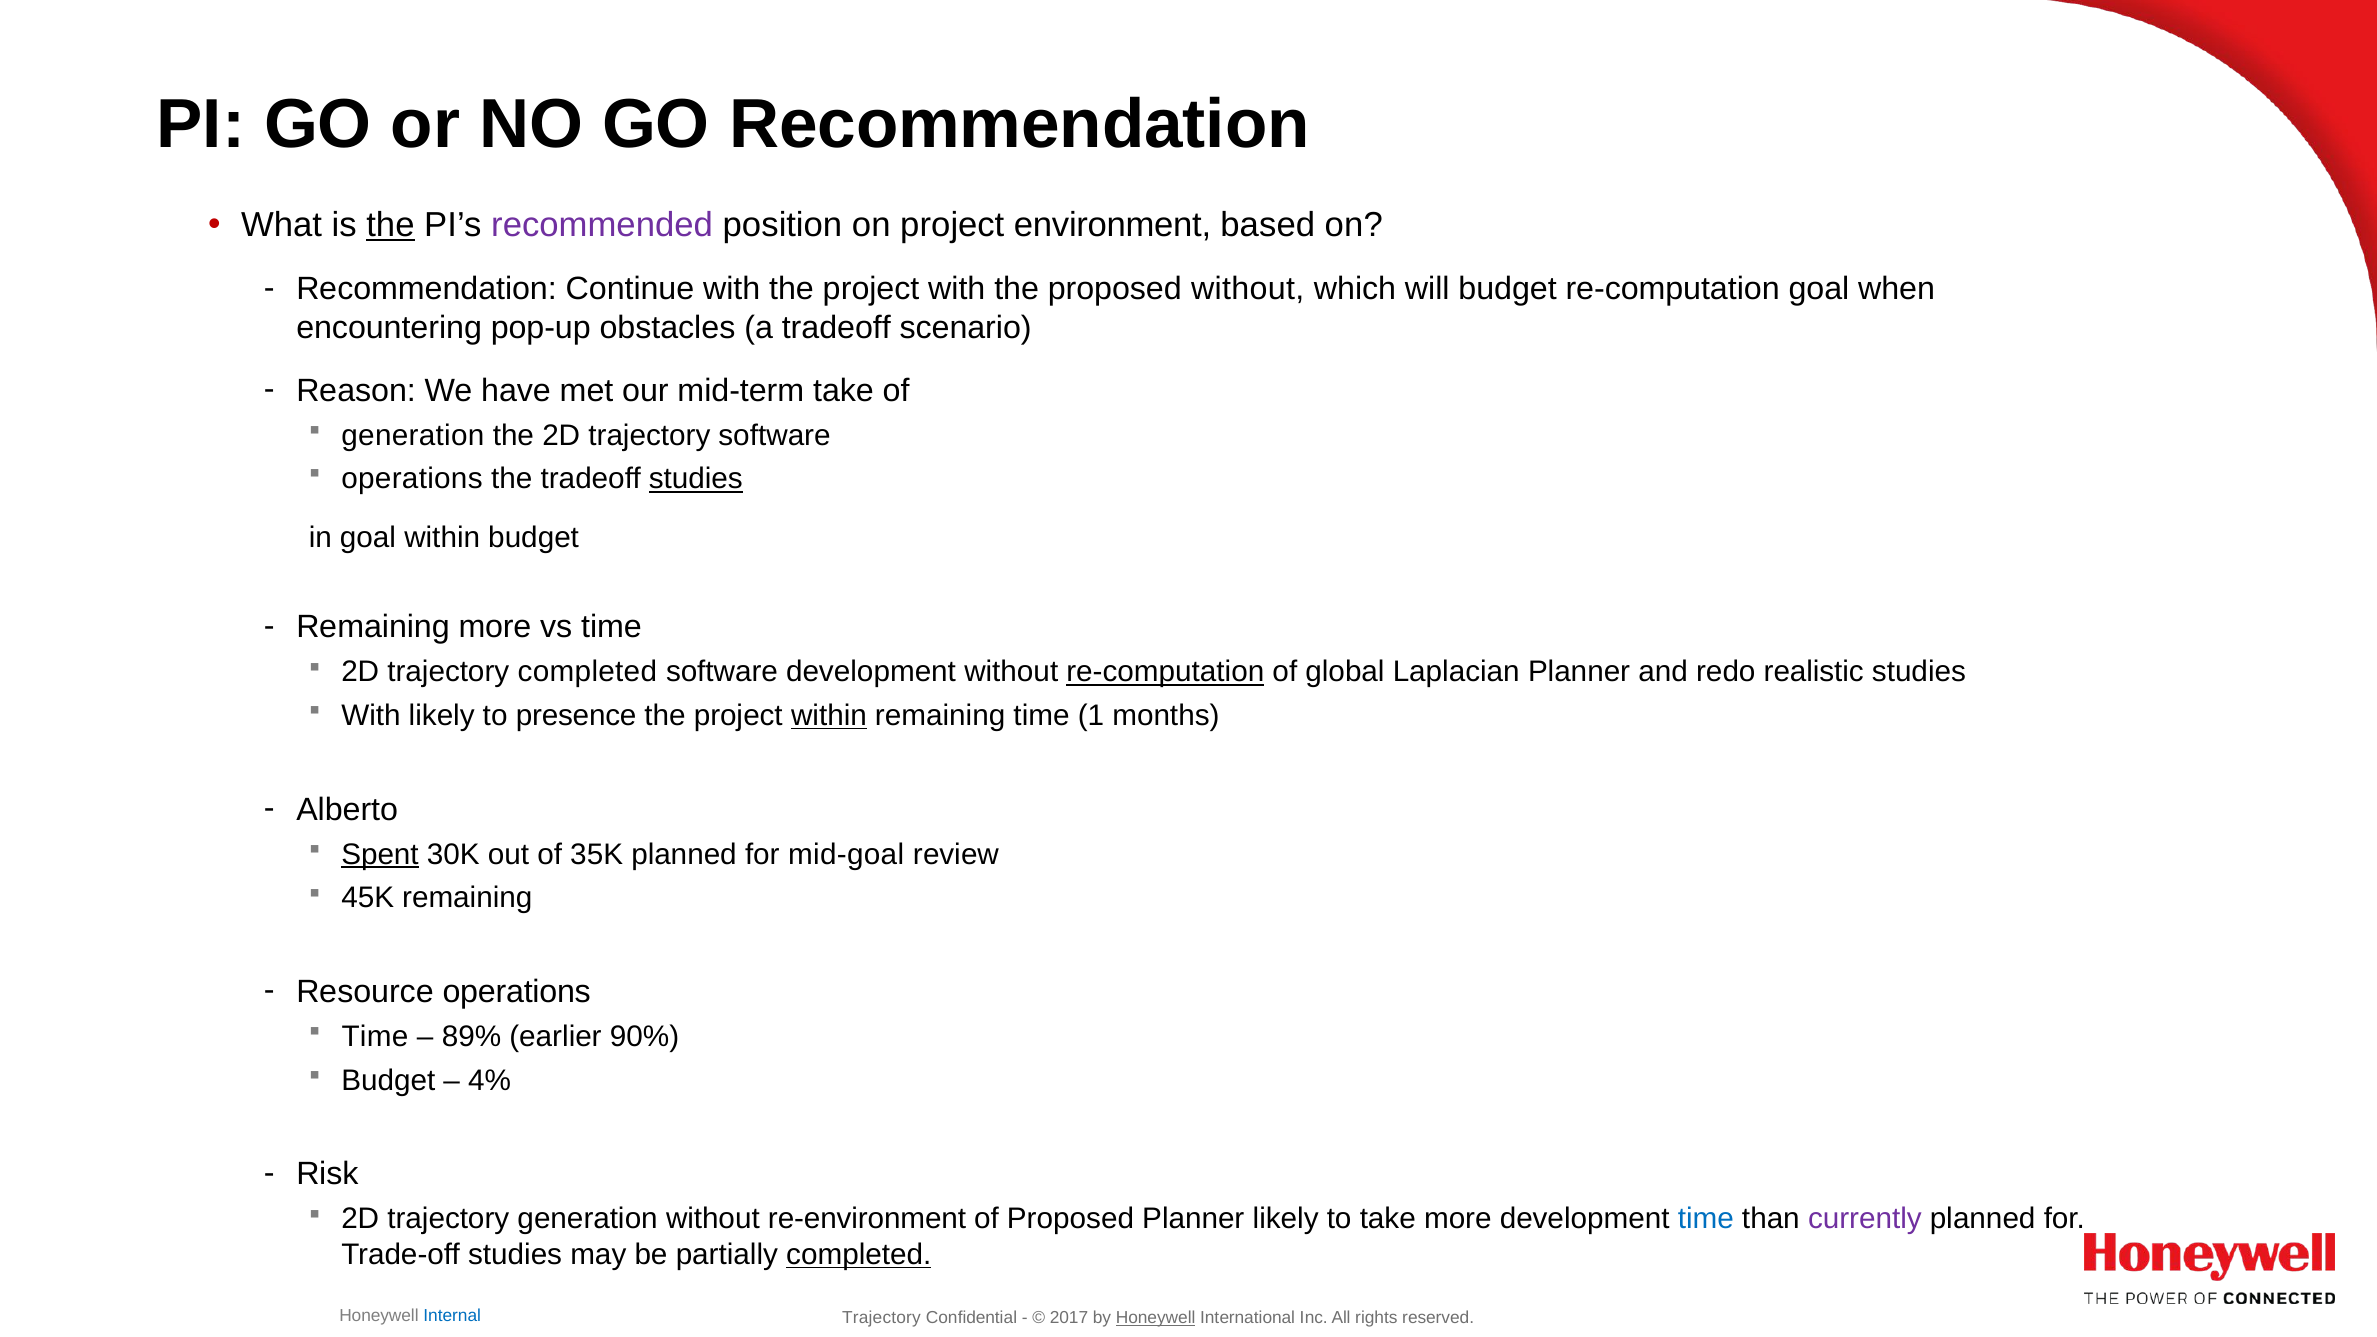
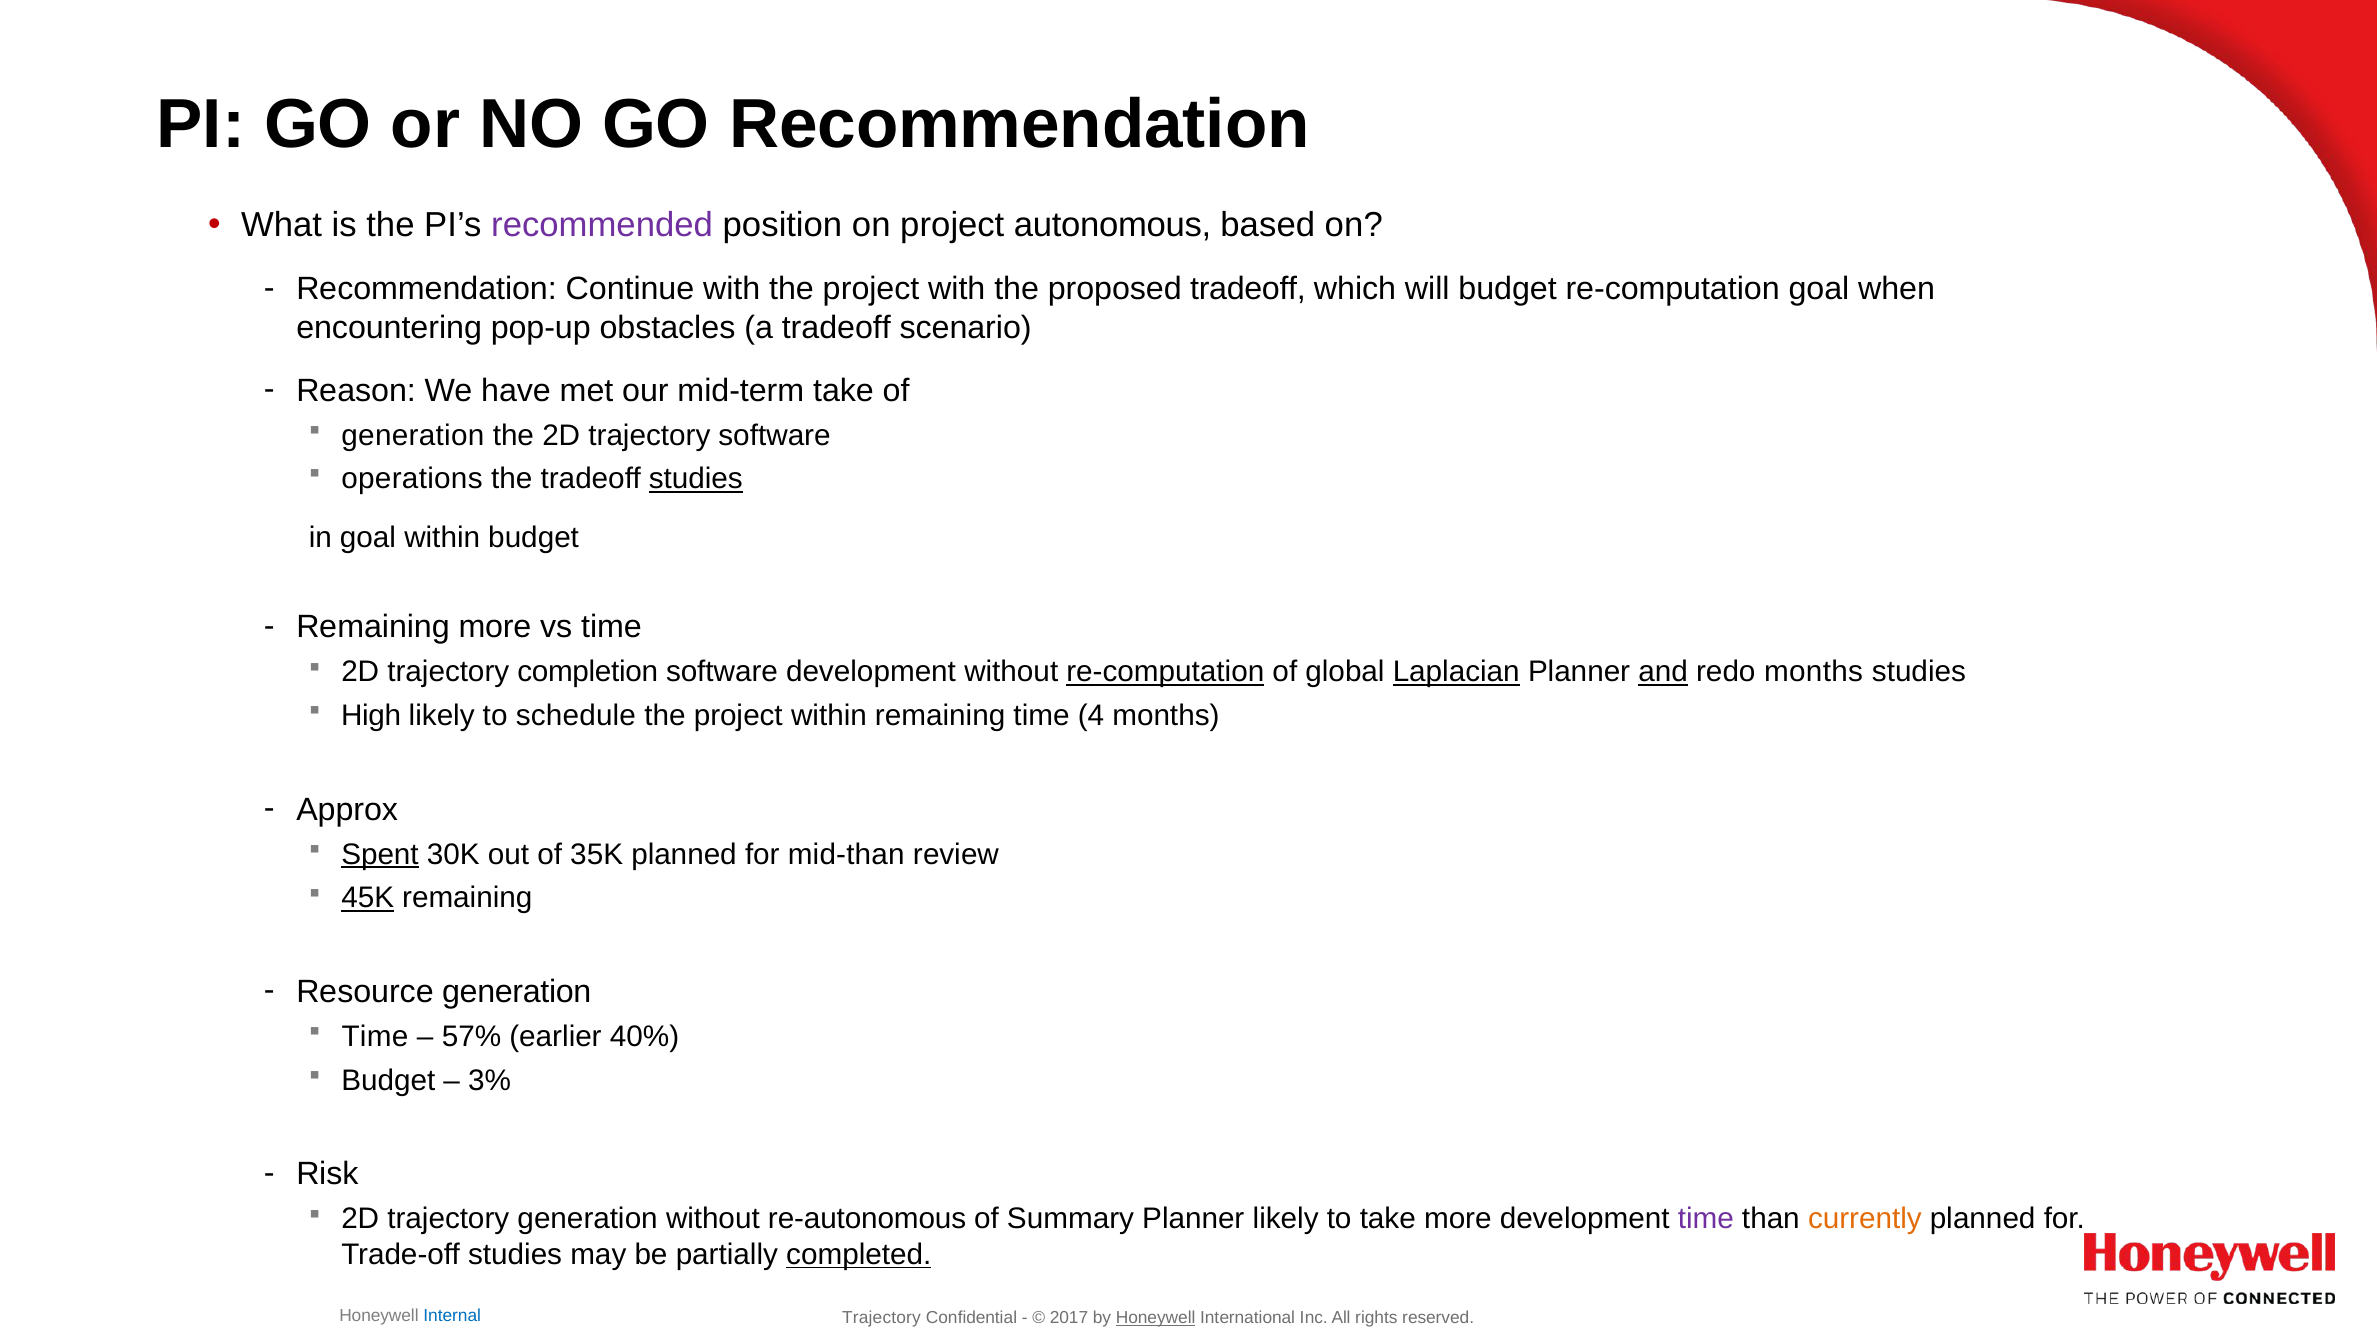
the underline: present -> none (390, 226)
environment: environment -> autonomous (1113, 226)
proposed without: without -> tradeoff (1248, 289)
trajectory completed: completed -> completion (588, 672)
Laplacian underline: none -> present (1456, 672)
and underline: none -> present (1663, 672)
redo realistic: realistic -> months (1814, 672)
With: With -> High (371, 716)
presence: presence -> schedule (576, 716)
within underline: present -> none (829, 716)
1: 1 -> 4 (1091, 716)
Alberto: Alberto -> Approx (347, 810)
mid-goal: mid-goal -> mid-than (846, 854)
45K underline: none -> present (368, 898)
Resource operations: operations -> generation (517, 992)
89%: 89% -> 57% (471, 1037)
90%: 90% -> 40% (645, 1037)
4%: 4% -> 3% (490, 1080)
re-environment: re-environment -> re-autonomous (867, 1219)
of Proposed: Proposed -> Summary (1071, 1219)
time colour: blue -> purple (1706, 1219)
currently colour: purple -> orange (1865, 1219)
